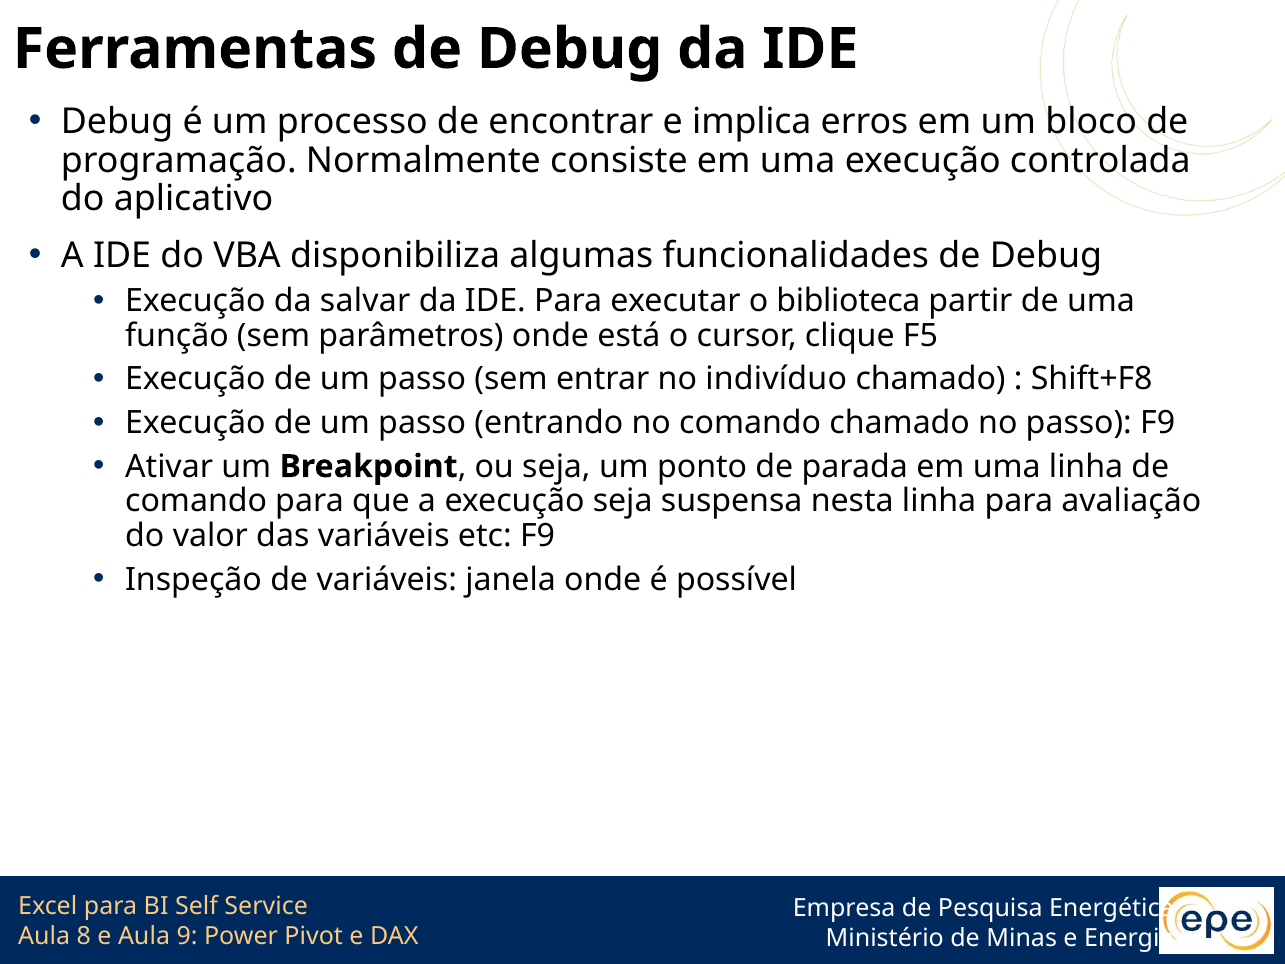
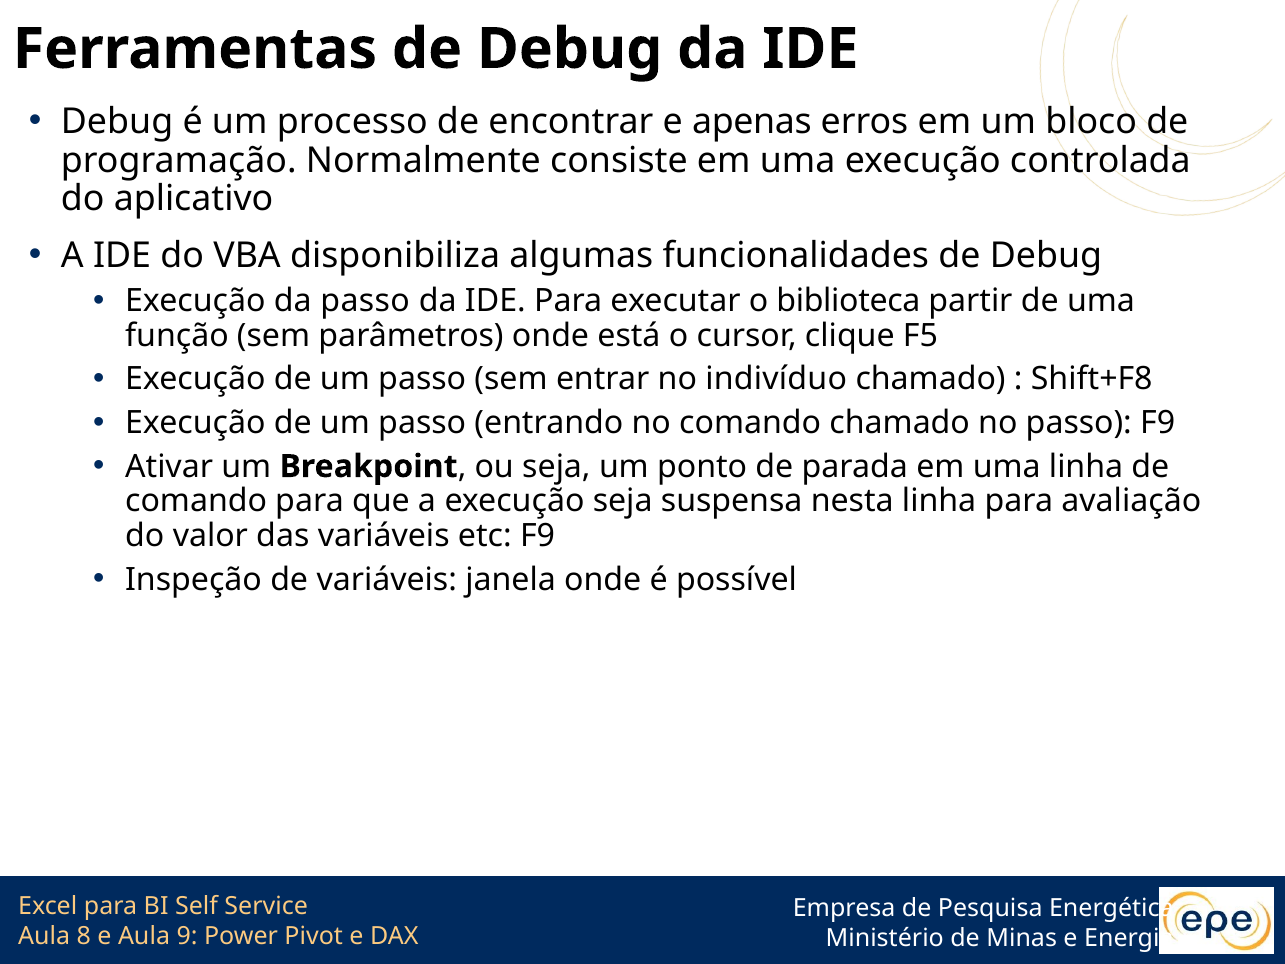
implica: implica -> apenas (752, 122)
da salvar: salvar -> passo (365, 301)
